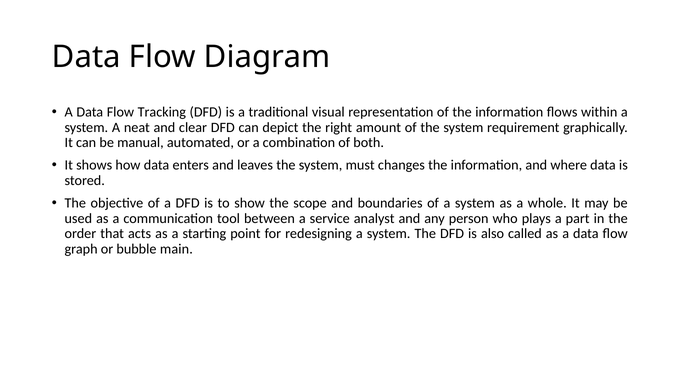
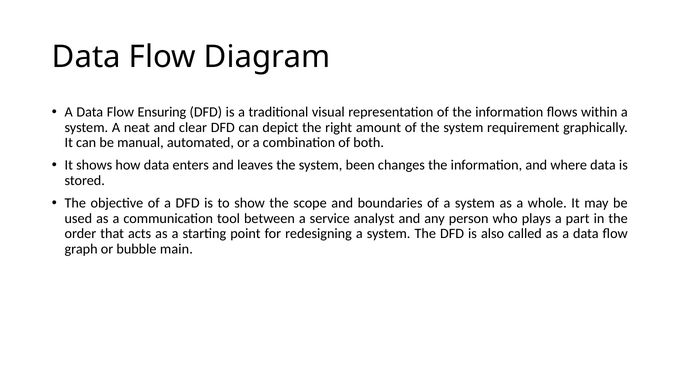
Tracking: Tracking -> Ensuring (162, 112)
must: must -> been (360, 165)
